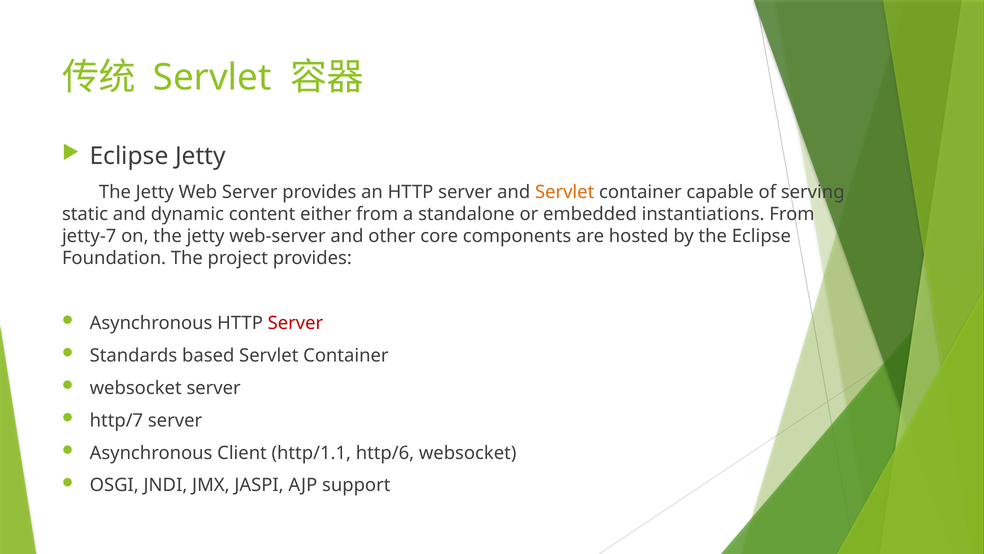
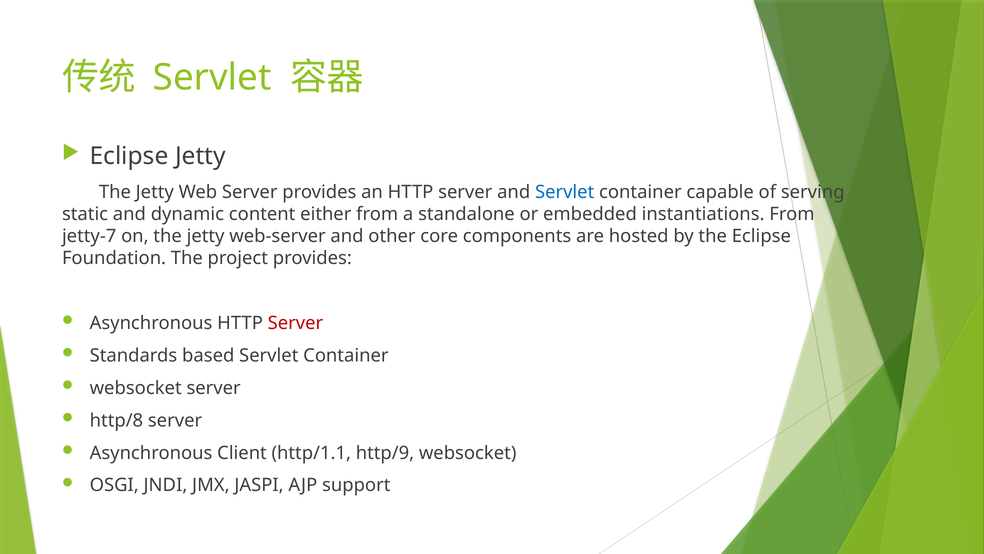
Servlet colour: orange -> blue (565, 192)
http/7: http/7 -> http/8 (116, 420)
http/6: http/6 -> http/9 (385, 453)
